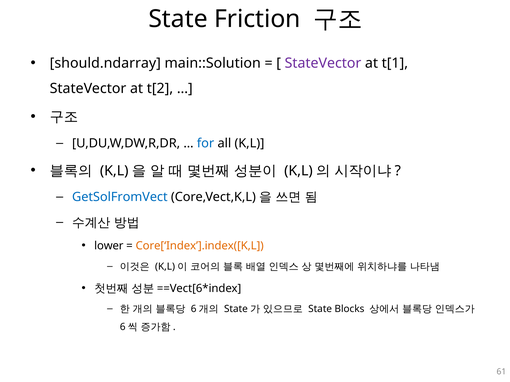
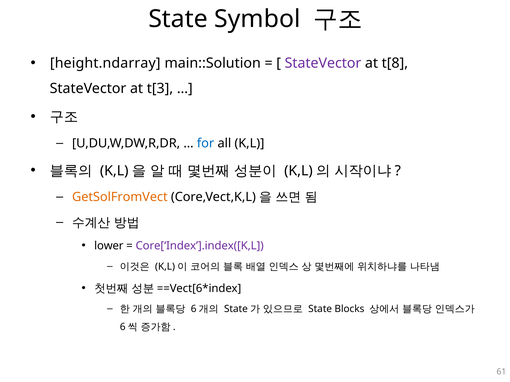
Friction: Friction -> Symbol (257, 19)
should.ndarray: should.ndarray -> height.ndarray (105, 63)
t[1: t[1 -> t[8 (395, 63)
t[2: t[2 -> t[3 (160, 89)
GetSolFromVect colour: blue -> orange (120, 197)
Core[‘Index’].index([K,L colour: orange -> purple (200, 246)
